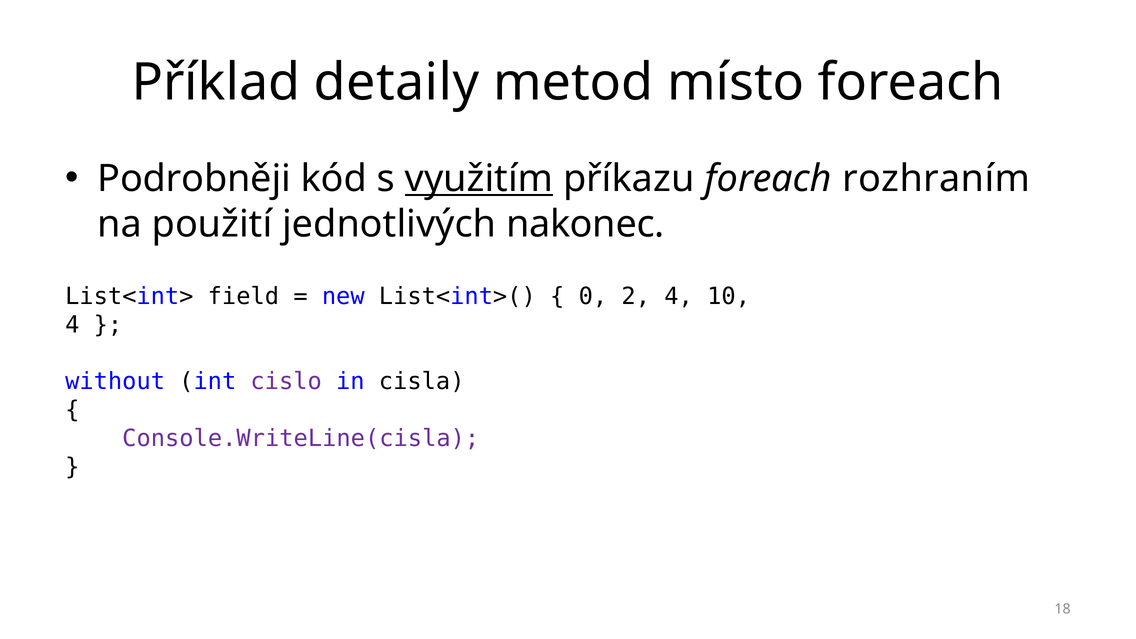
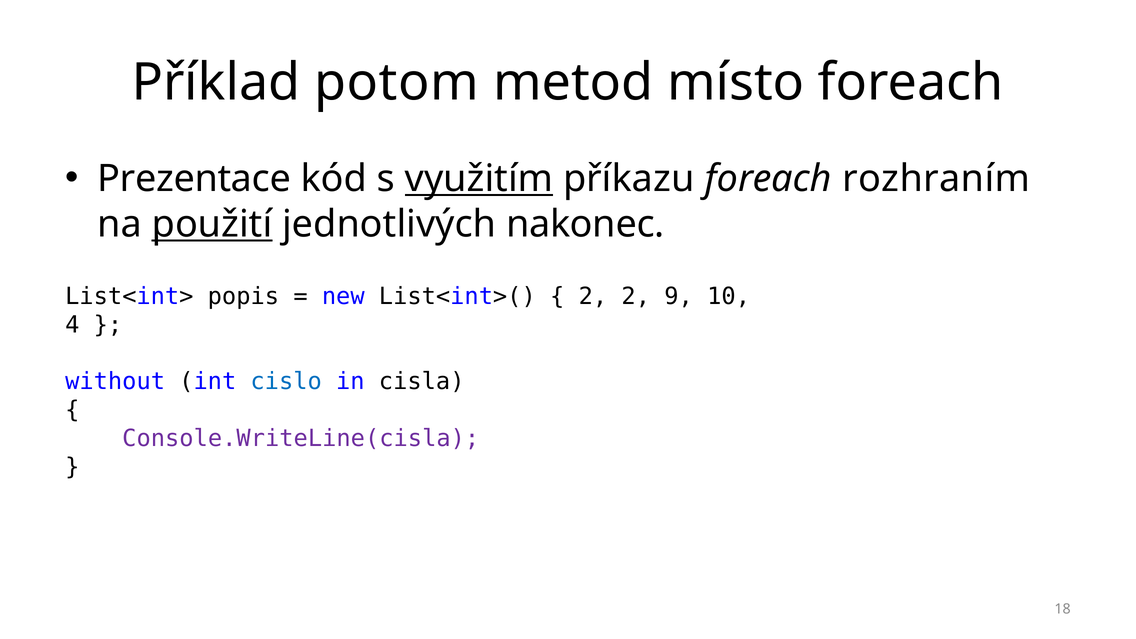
detaily: detaily -> potom (396, 82)
Podrobněji: Podrobněji -> Prezentace (194, 179)
použití underline: none -> present (212, 224)
field: field -> popis (243, 296)
0: 0 -> 2 (593, 296)
2 4: 4 -> 9 (679, 296)
cislo colour: purple -> blue (286, 382)
